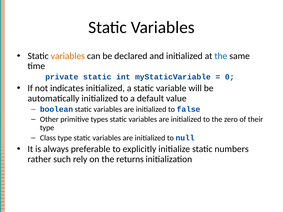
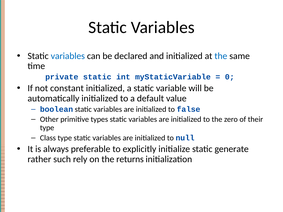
variables colour: orange -> blue (68, 56)
indicates: indicates -> constant (67, 88)
numbers: numbers -> generate (232, 149)
